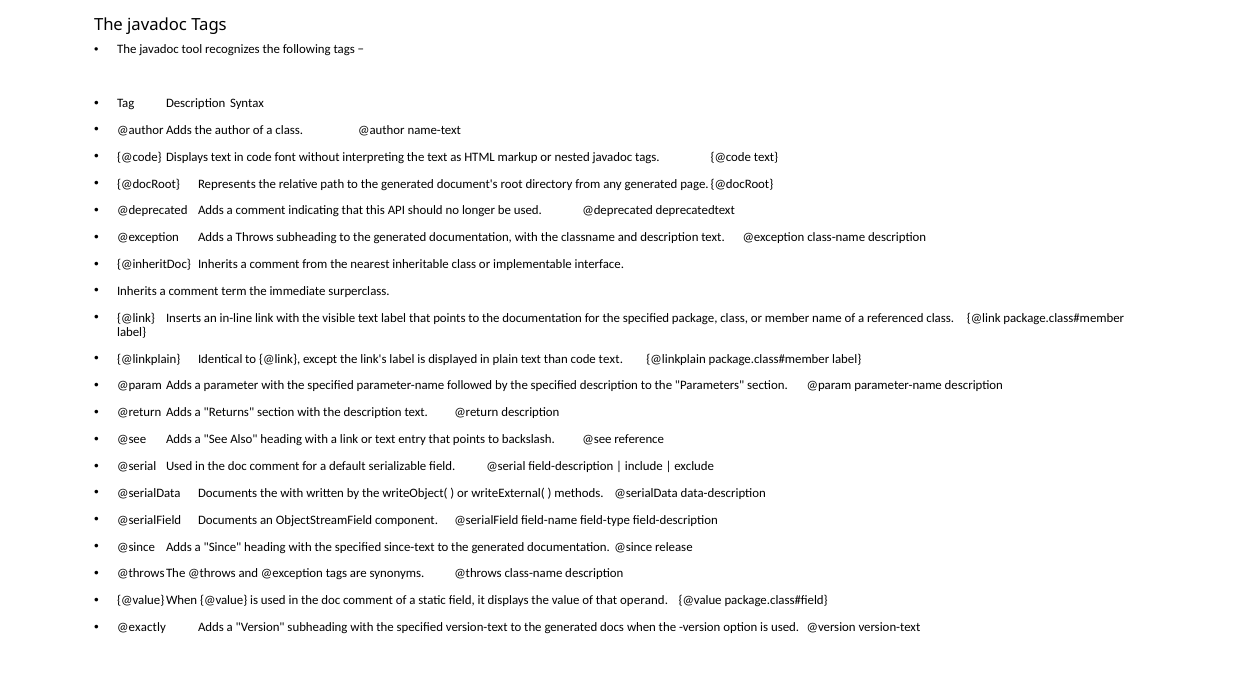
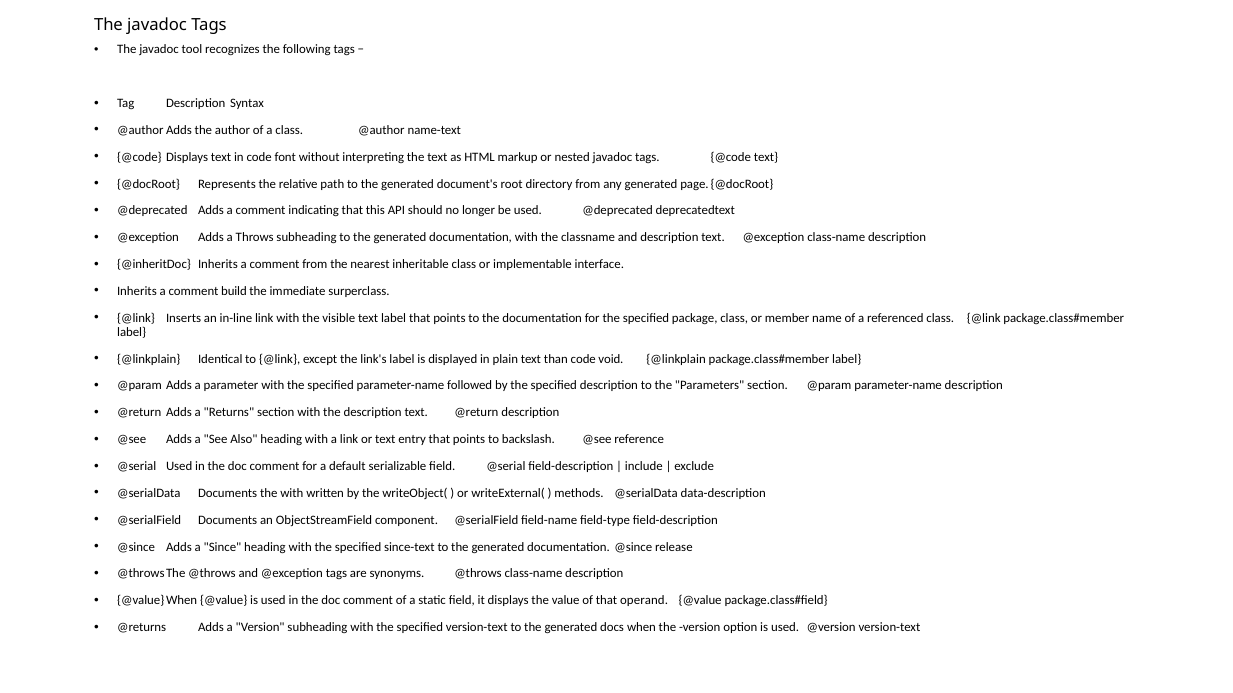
term: term -> build (234, 291)
code text: text -> void (611, 359)
@exactly: @exactly -> @returns (142, 628)
